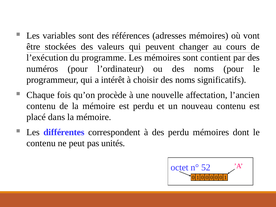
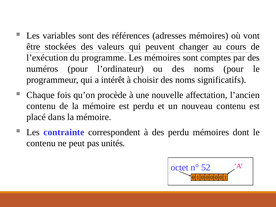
contient: contient -> comptes (216, 58)
différentes: différentes -> contrainte (64, 132)
